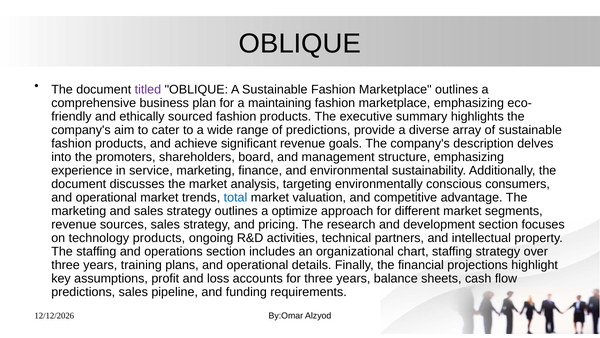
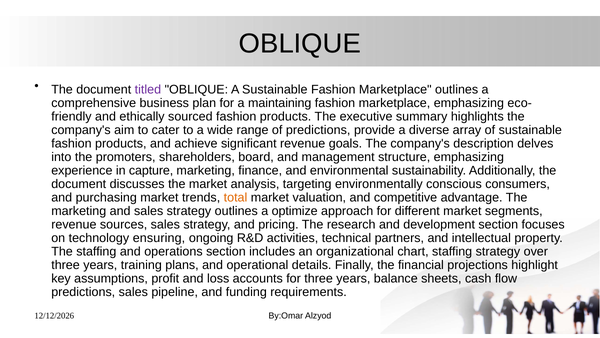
service: service -> capture (151, 170)
operational: operational -> purchasing (106, 197)
total colour: blue -> orange (236, 197)
technology products: products -> ensuring (159, 238)
